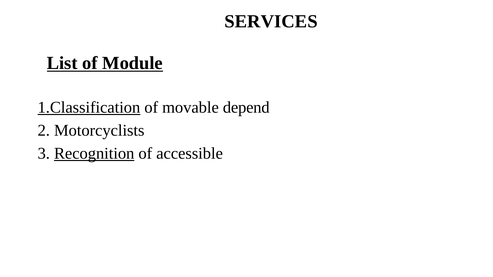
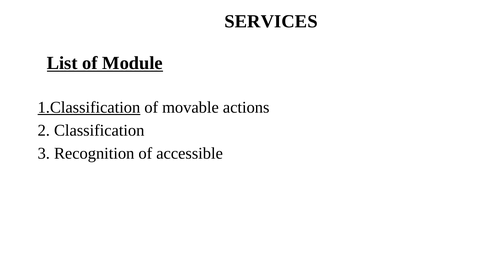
depend: depend -> actions (246, 108)
Motorcyclists: Motorcyclists -> Classification (99, 131)
Recognition underline: present -> none (94, 154)
